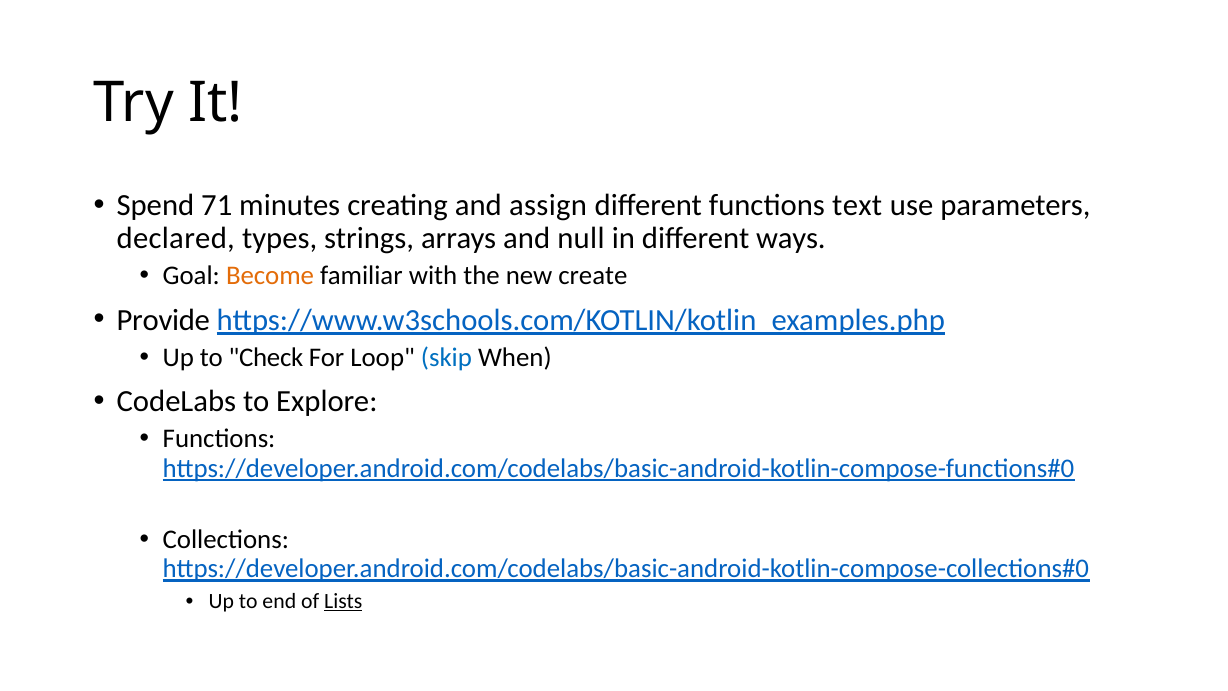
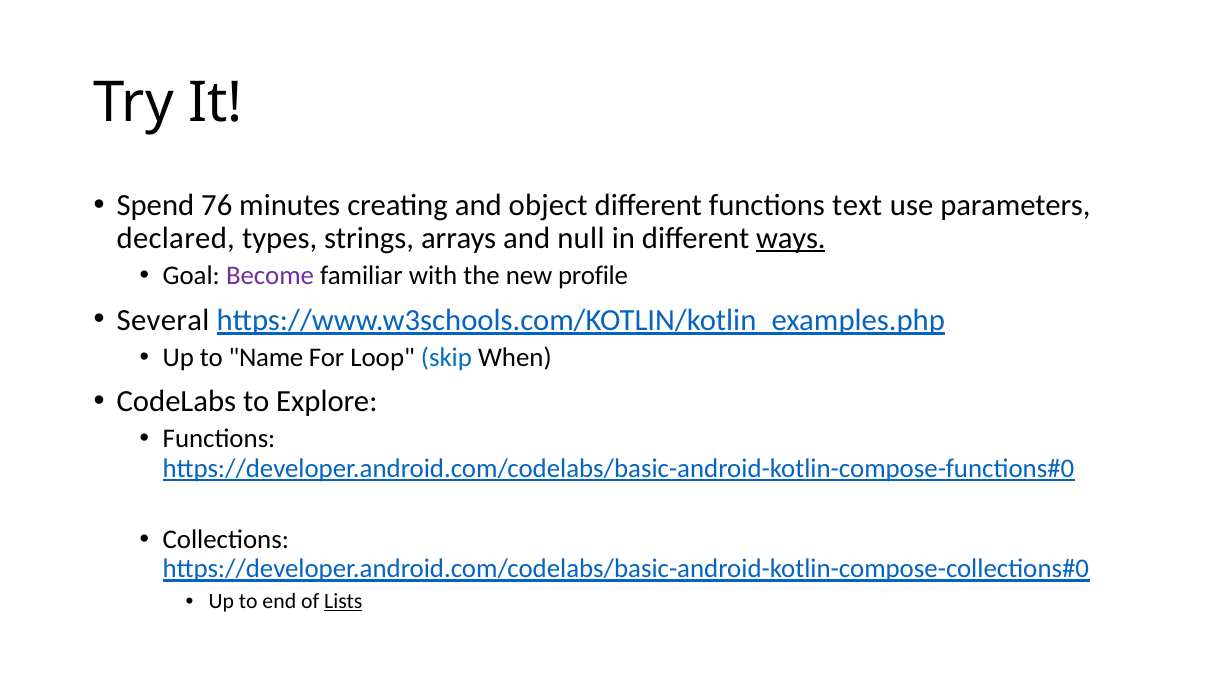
71: 71 -> 76 (217, 205)
assign: assign -> object (548, 205)
ways underline: none -> present (791, 238)
Become colour: orange -> purple (270, 275)
create: create -> profile (593, 275)
Provide: Provide -> Several (163, 320)
Check: Check -> Name (266, 357)
